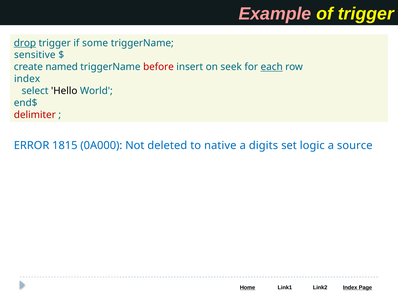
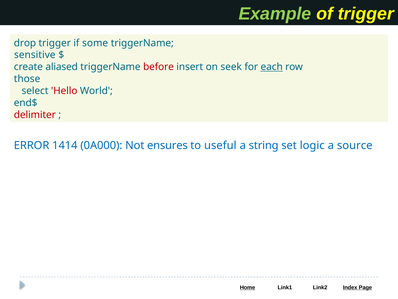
Example colour: pink -> light green (275, 14)
drop underline: present -> none (25, 43)
named: named -> aliased (62, 67)
index: index -> those (27, 79)
Hello colour: black -> red (64, 91)
1815: 1815 -> 1414 (65, 145)
deleted: deleted -> ensures (167, 145)
native: native -> useful (220, 145)
digits: digits -> string (264, 145)
